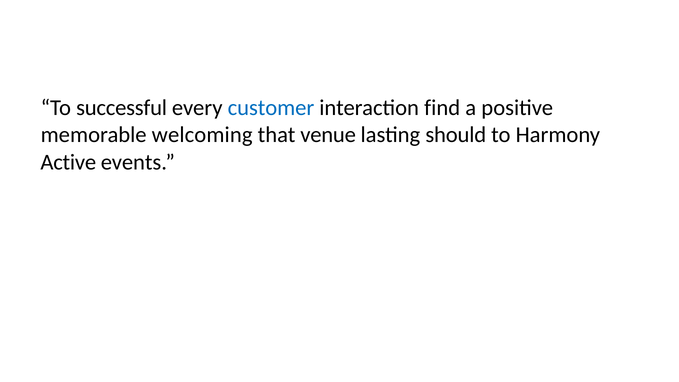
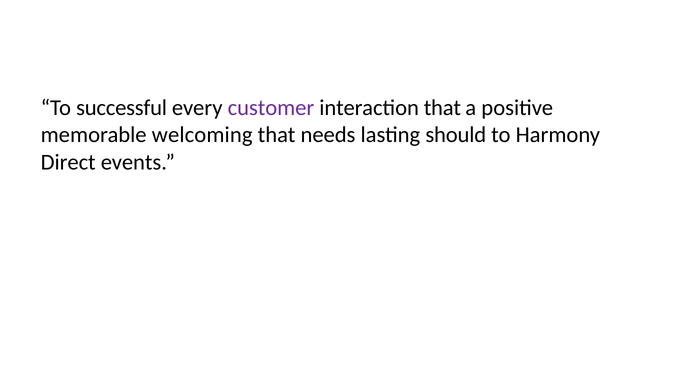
customer colour: blue -> purple (271, 108)
interaction find: find -> that (442, 108)
venue: venue -> needs (328, 135)
Active: Active -> Direct (68, 162)
